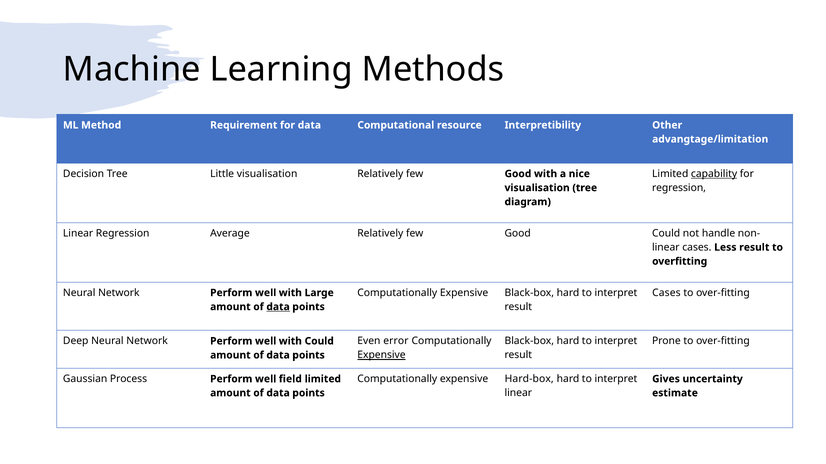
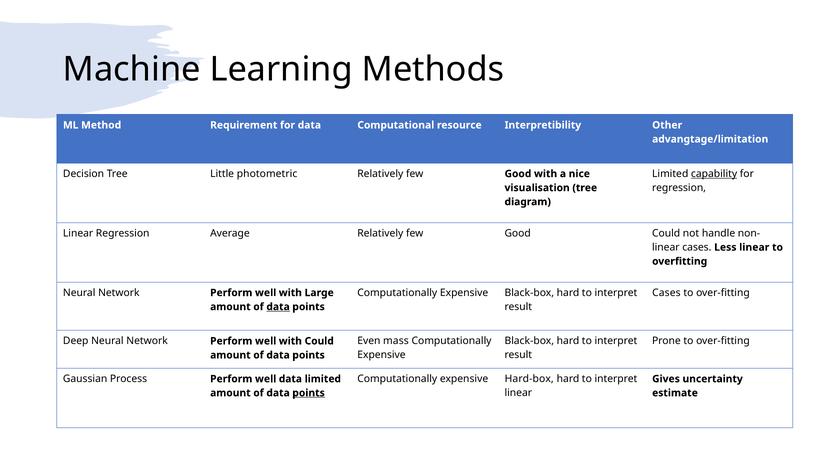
Little visualisation: visualisation -> photometric (267, 174)
Less result: result -> linear (754, 248)
error: error -> mass (396, 341)
Expensive underline: present -> none (381, 356)
well field: field -> data (290, 379)
points underline: none -> present (309, 393)
